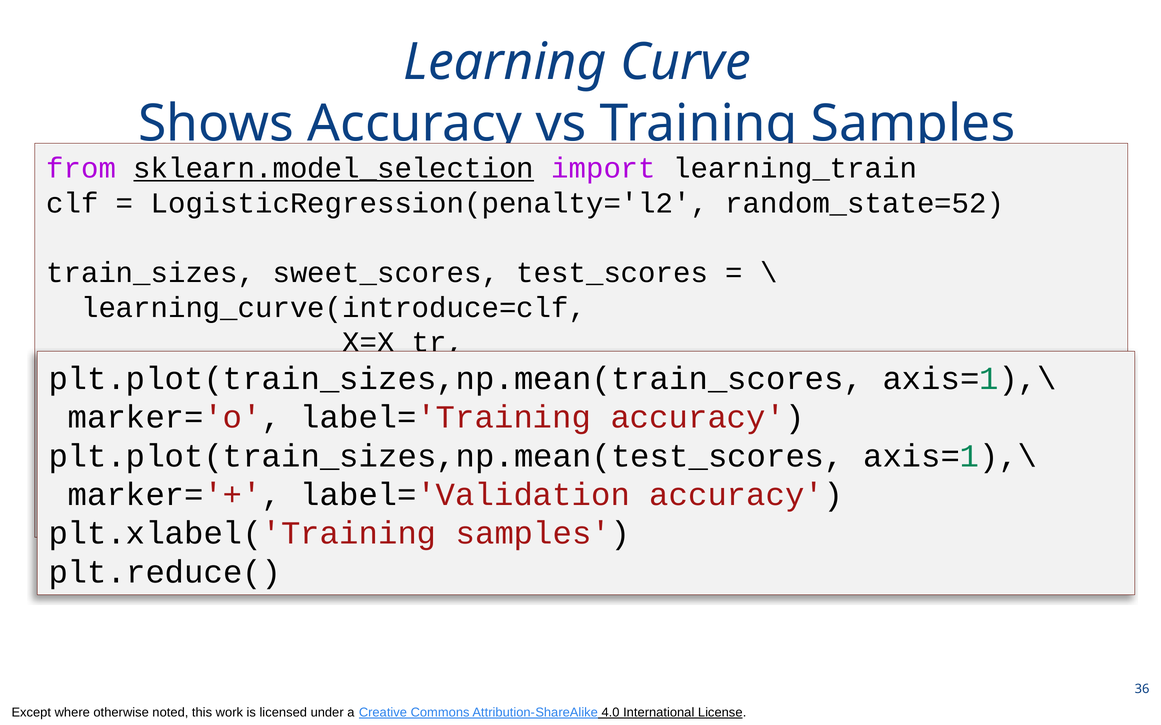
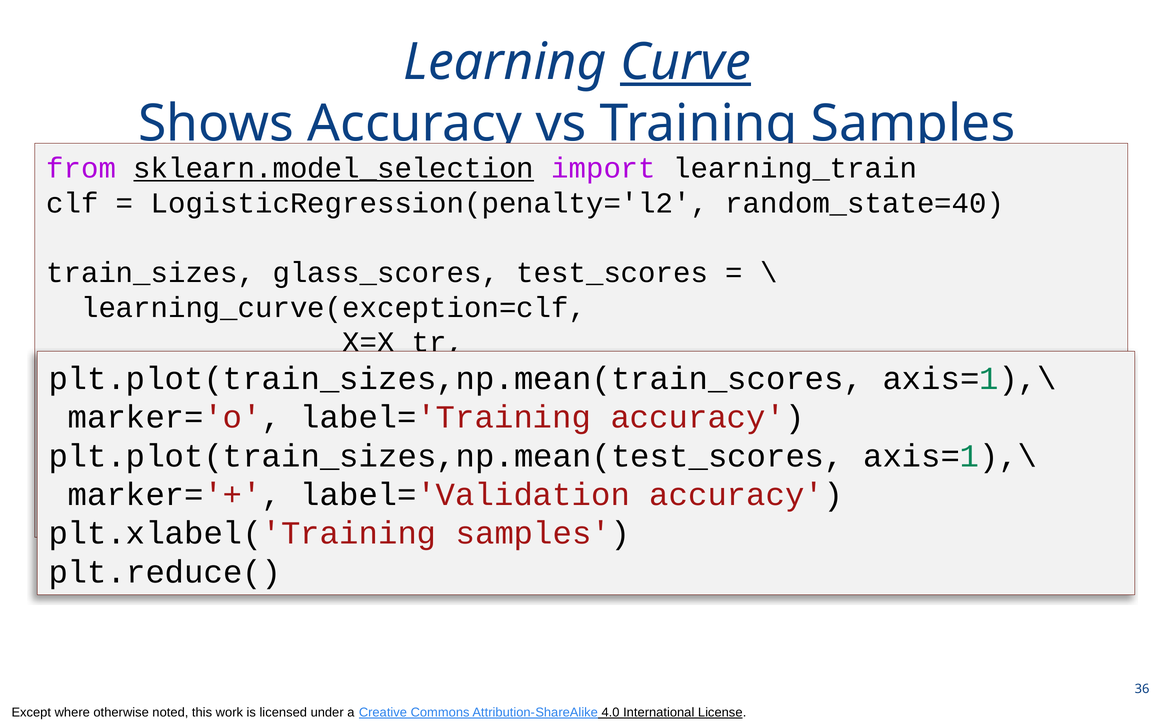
Curve underline: none -> present (685, 62)
random_state=52: random_state=52 -> random_state=40 (865, 203)
sweet_scores: sweet_scores -> glass_scores (386, 273)
learning_curve(introduce=clf: learning_curve(introduce=clf -> learning_curve(exception=clf (334, 308)
